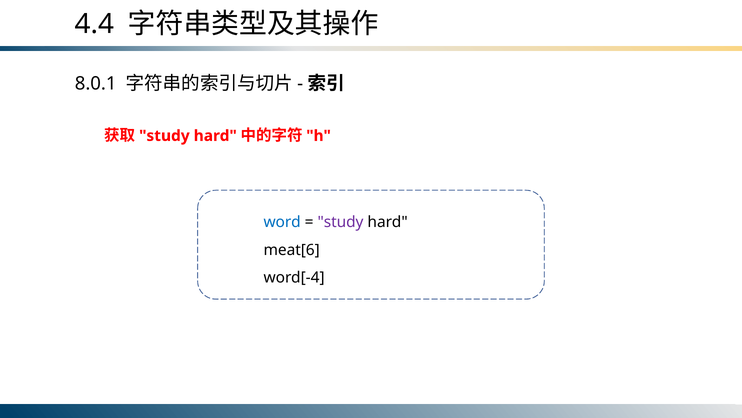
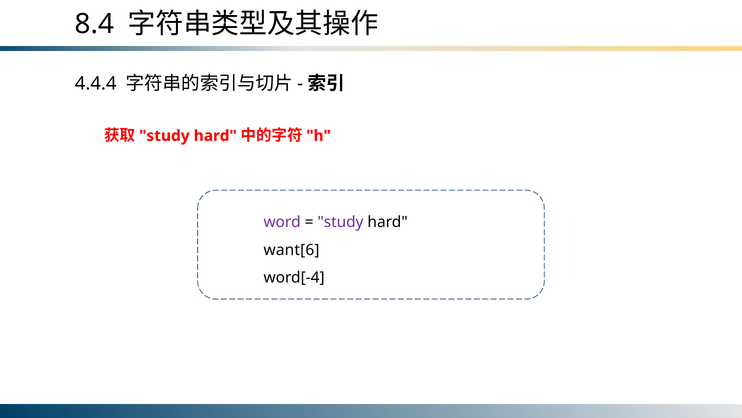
4.4: 4.4 -> 8.4 (94, 24)
8.0.1: 8.0.1 -> 4.4.4 (96, 84)
word colour: blue -> purple (282, 222)
meat[6: meat[6 -> want[6 (292, 250)
